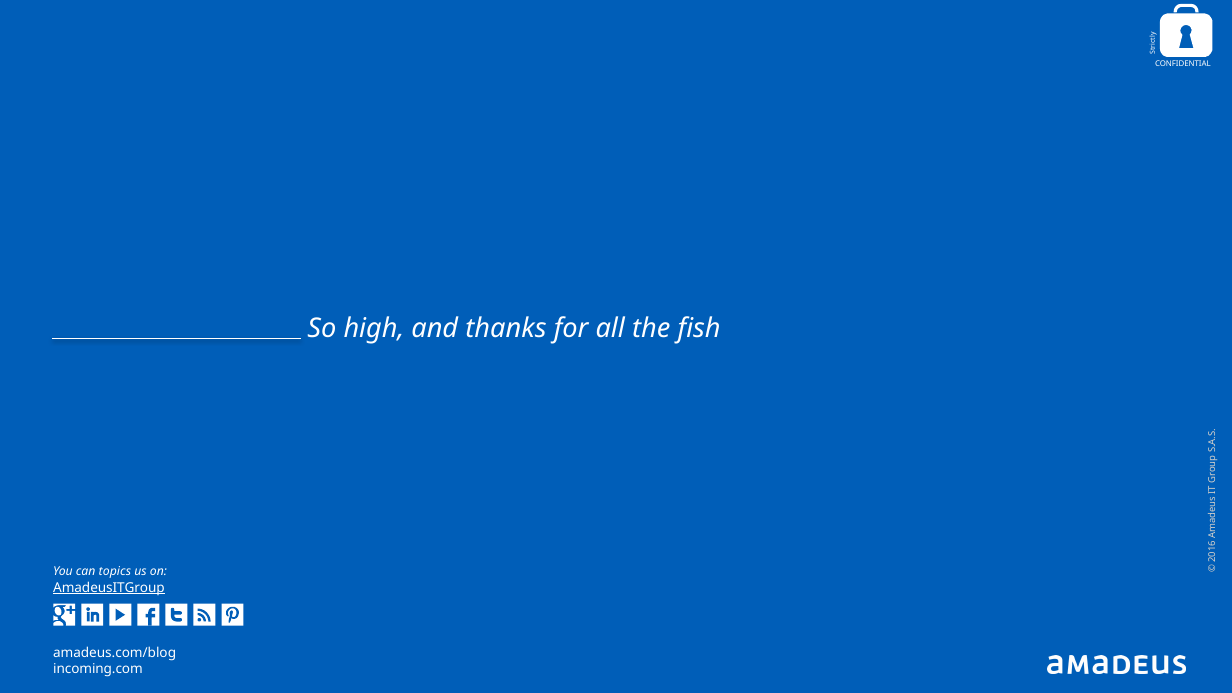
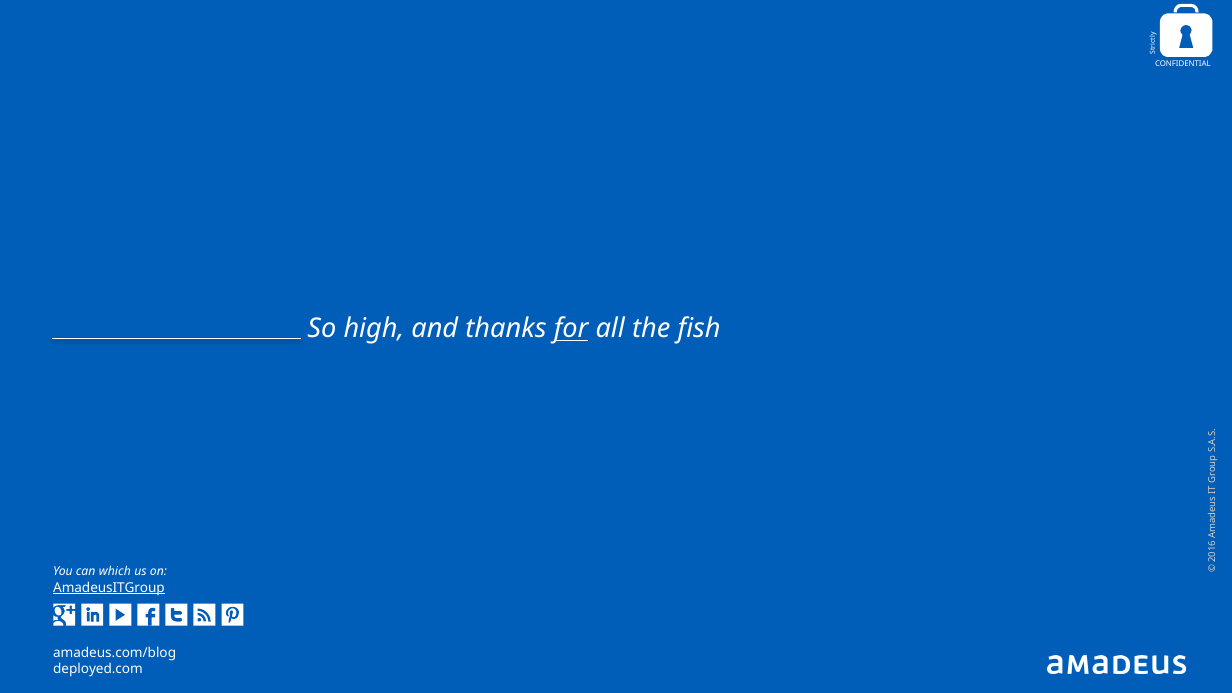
for underline: none -> present (571, 329)
topics: topics -> which (115, 572)
incoming.com: incoming.com -> deployed.com (98, 669)
